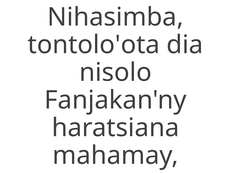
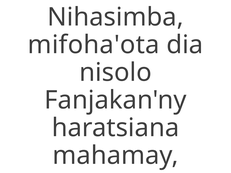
tontolo'ota: tontolo'ota -> mifoha'ota (94, 45)
